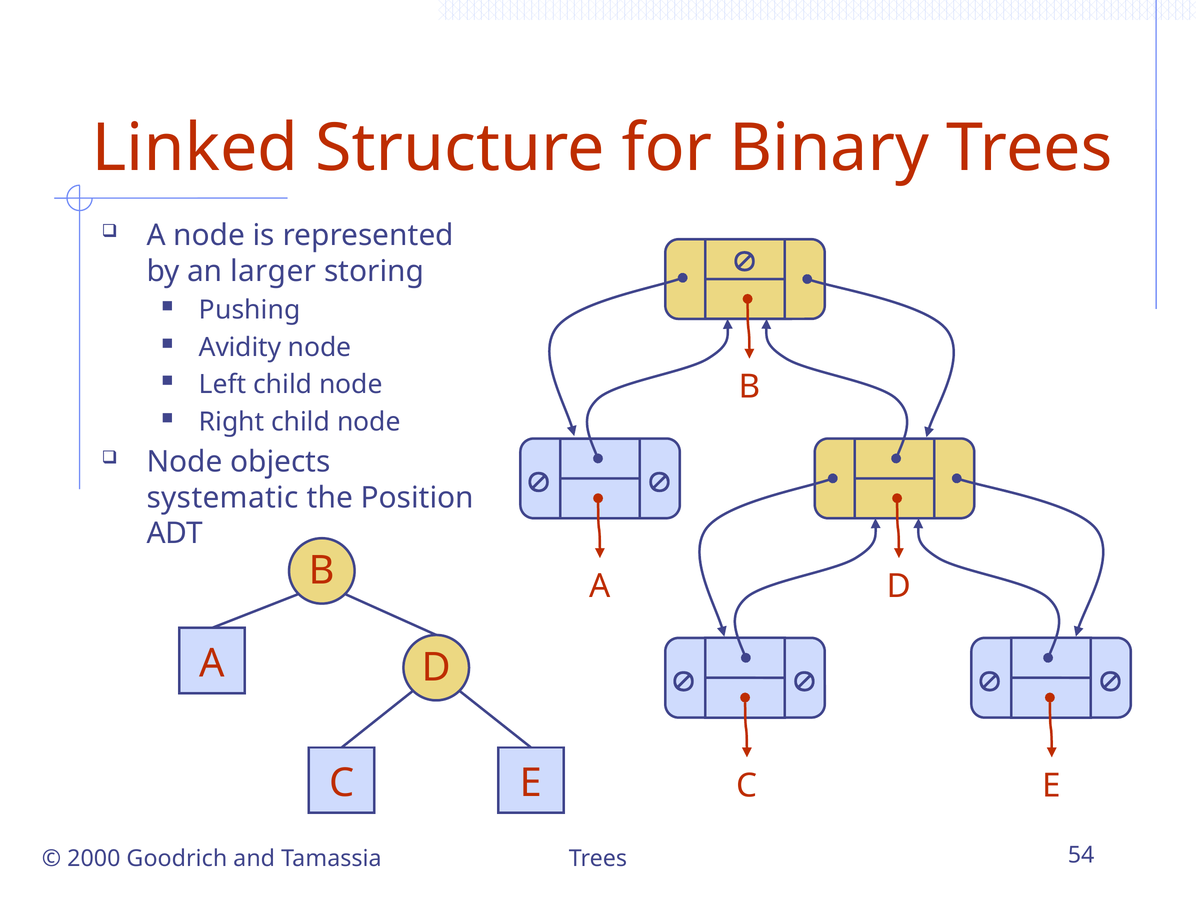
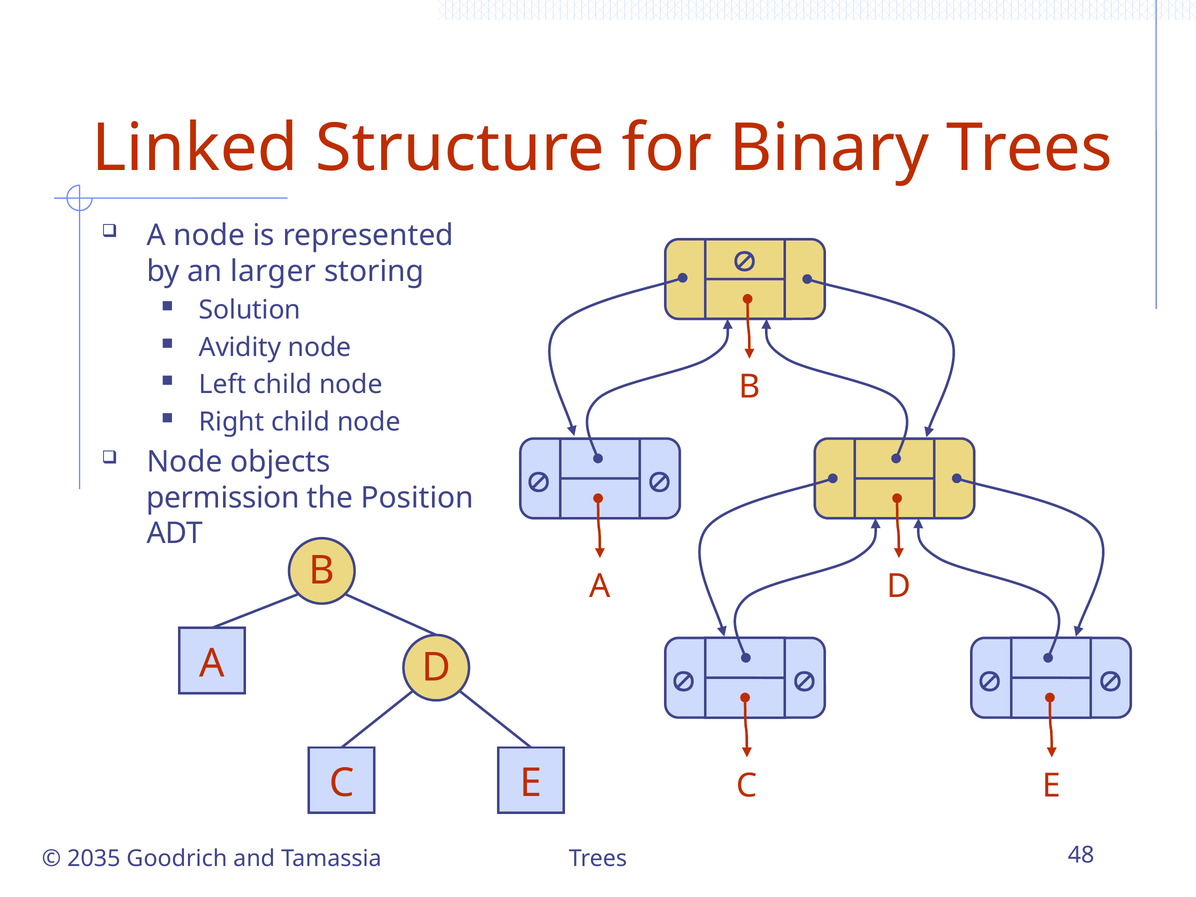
Pushing: Pushing -> Solution (250, 310)
systematic: systematic -> permission (223, 498)
2000: 2000 -> 2035 (94, 859)
54: 54 -> 48 (1081, 855)
